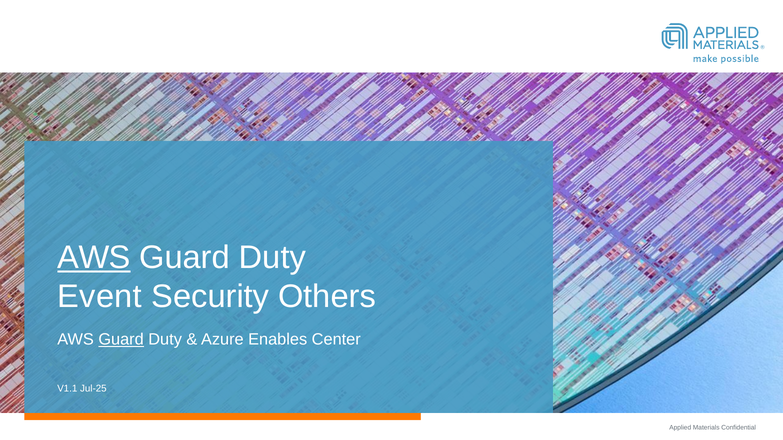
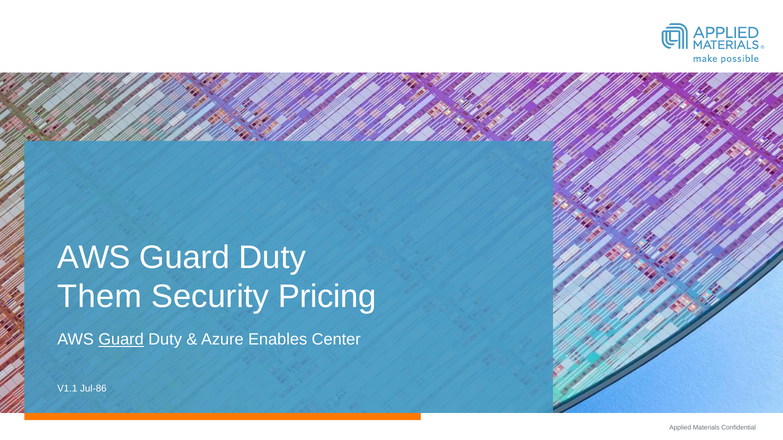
AWS underline: present -> none (94, 258)
Event: Event -> Them (100, 297)
Others: Others -> Pricing (327, 297)
Jul-25: Jul-25 -> Jul-86 (93, 389)
